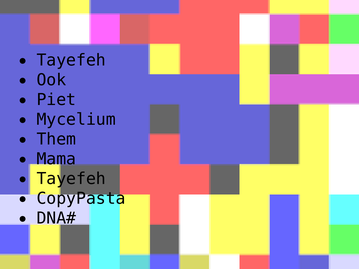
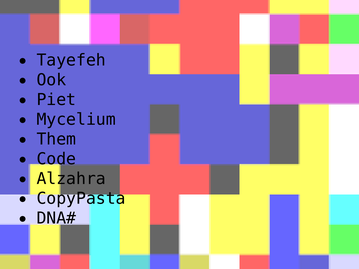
Mama: Mama -> Code (56, 159)
Tayefeh: Tayefeh -> Alzahra (71, 179)
